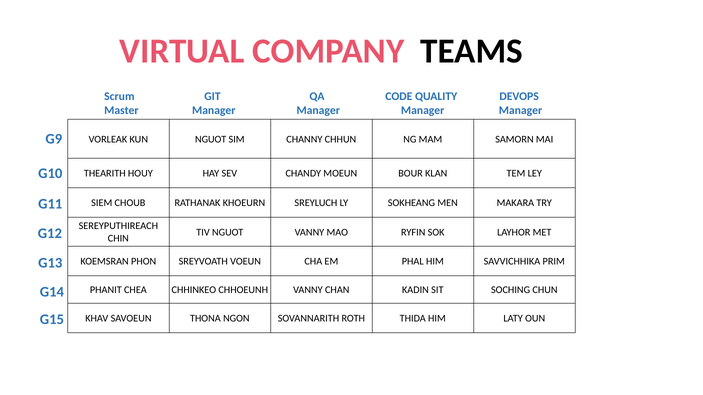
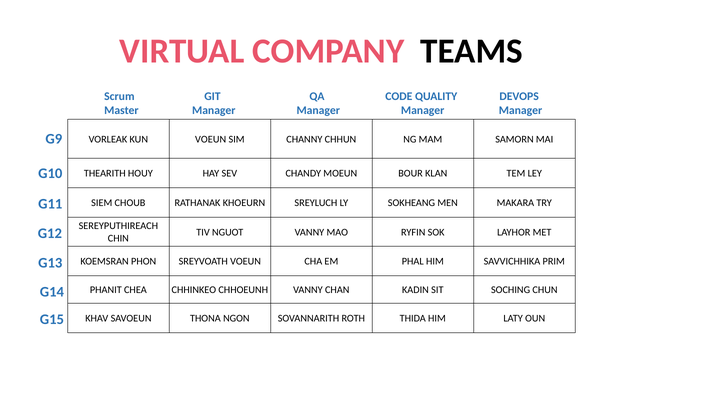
KUN NGUOT: NGUOT -> VOEUN (211, 139)
